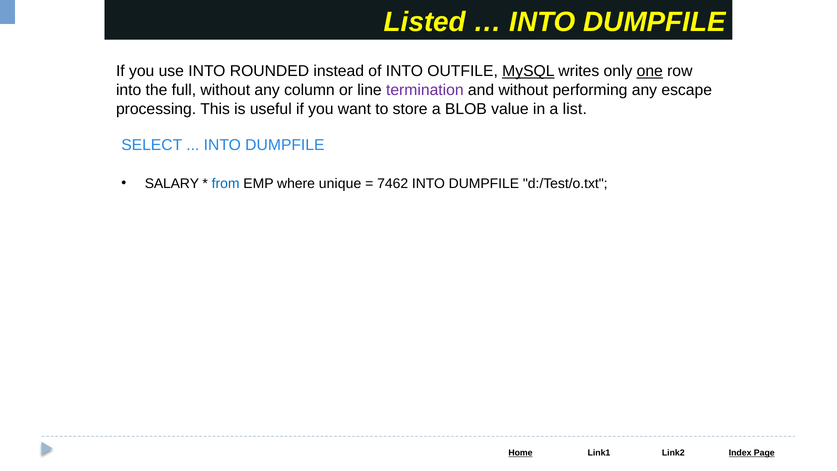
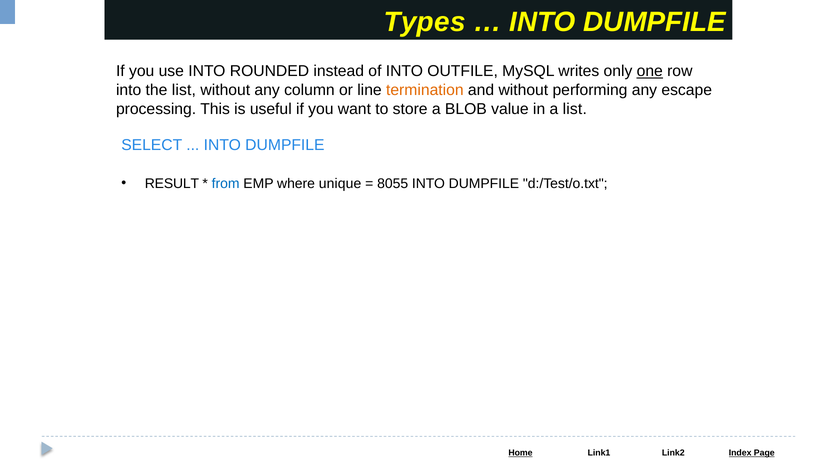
Listed: Listed -> Types (425, 22)
MySQL underline: present -> none (528, 71)
the full: full -> list (184, 90)
termination colour: purple -> orange (425, 90)
SALARY: SALARY -> RESULT (172, 184)
7462: 7462 -> 8055 (393, 184)
